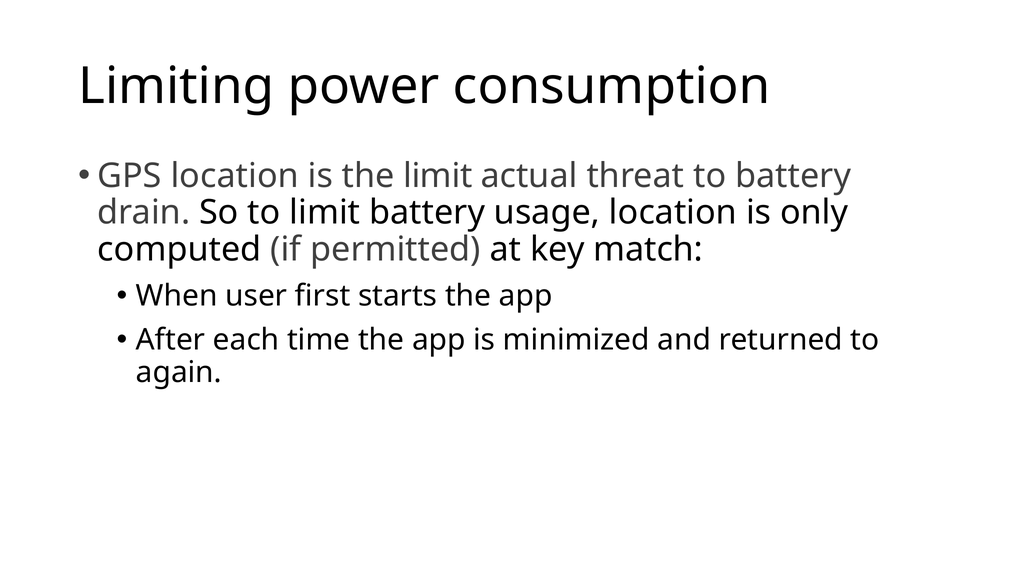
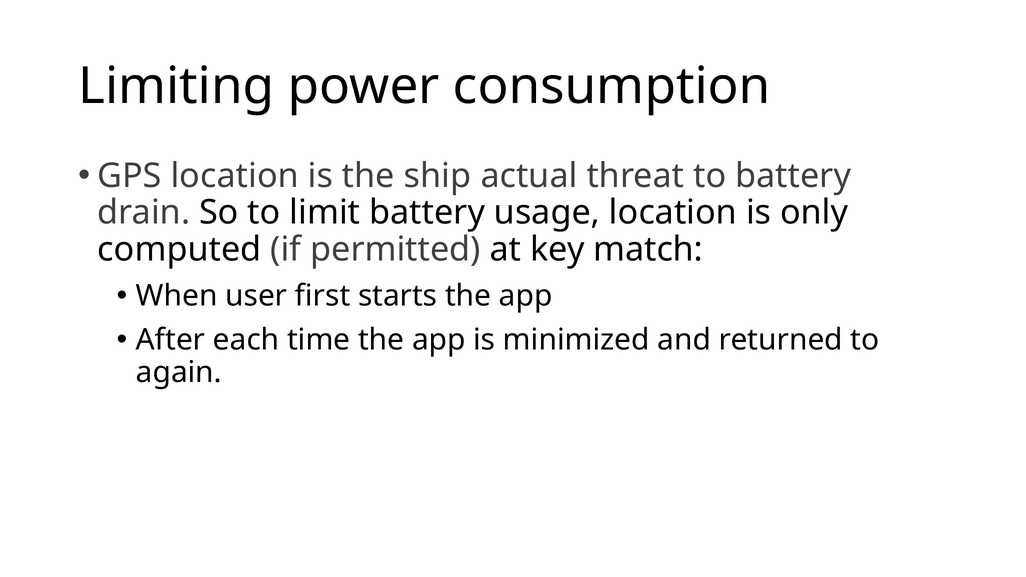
the limit: limit -> ship (437, 176)
